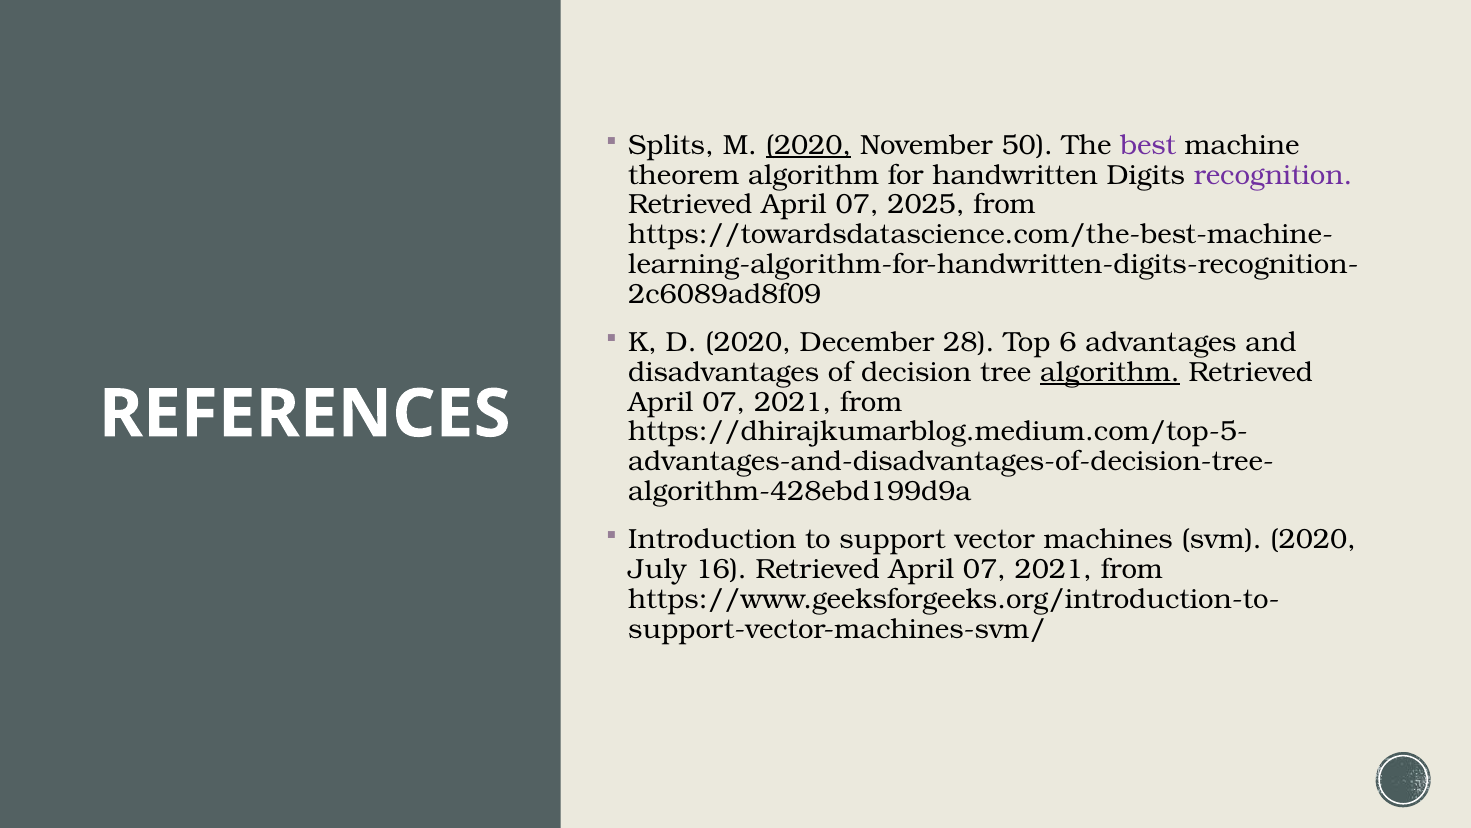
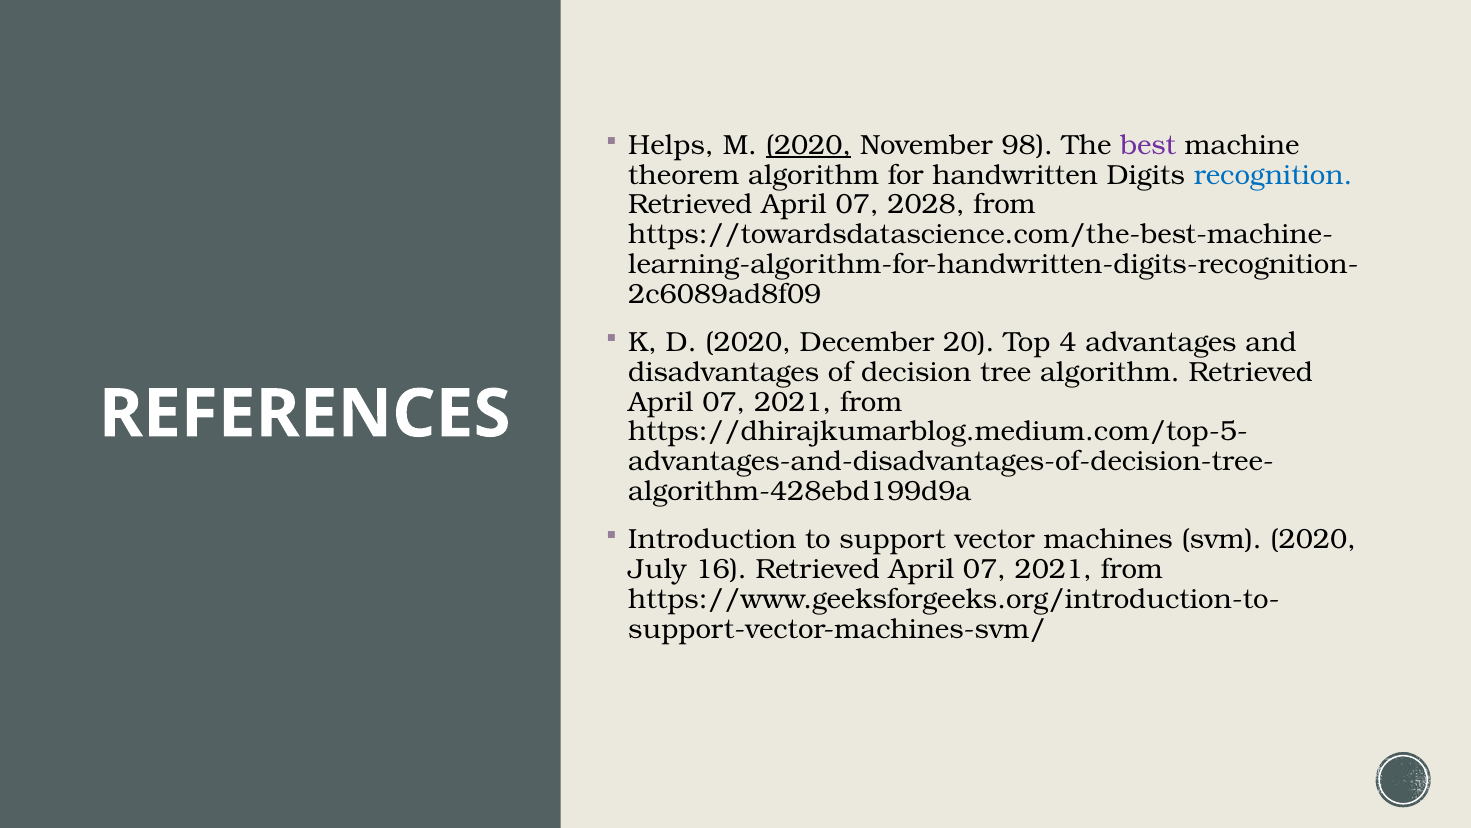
Splits: Splits -> Helps (671, 145)
50: 50 -> 98 (1027, 145)
recognition colour: purple -> blue (1273, 175)
2025: 2025 -> 2028 (926, 205)
28: 28 -> 20 (969, 342)
6: 6 -> 4 (1068, 342)
algorithm underline: present -> none (1110, 372)
